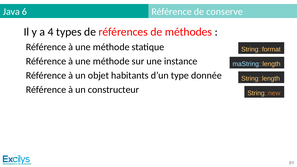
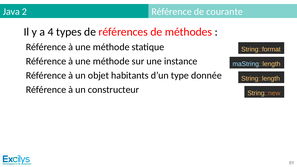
6: 6 -> 2 (24, 12)
conserve: conserve -> courante (225, 12)
